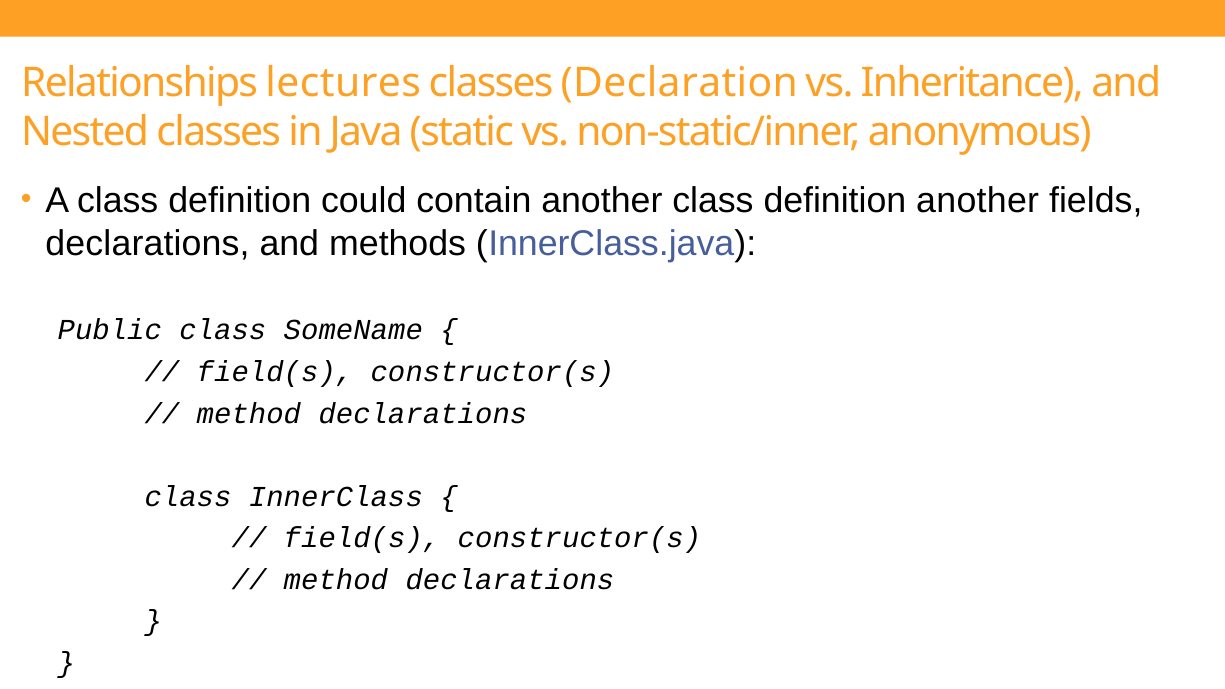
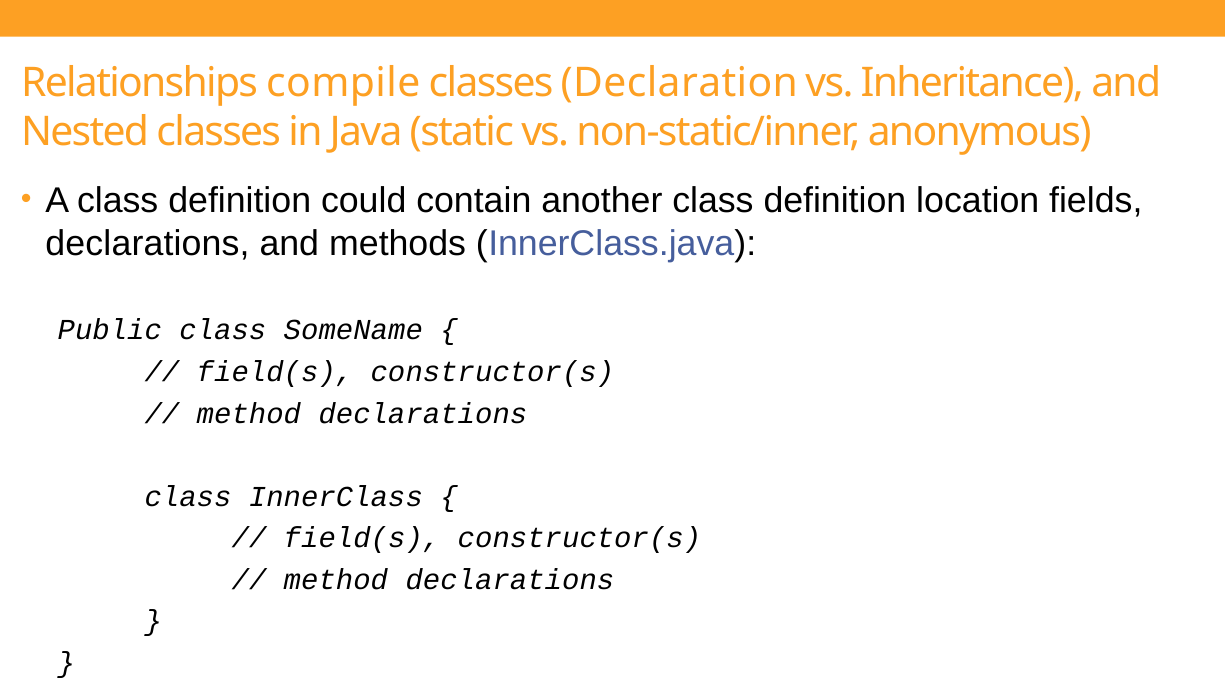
lectures: lectures -> compile (343, 83)
definition another: another -> location (978, 201)
